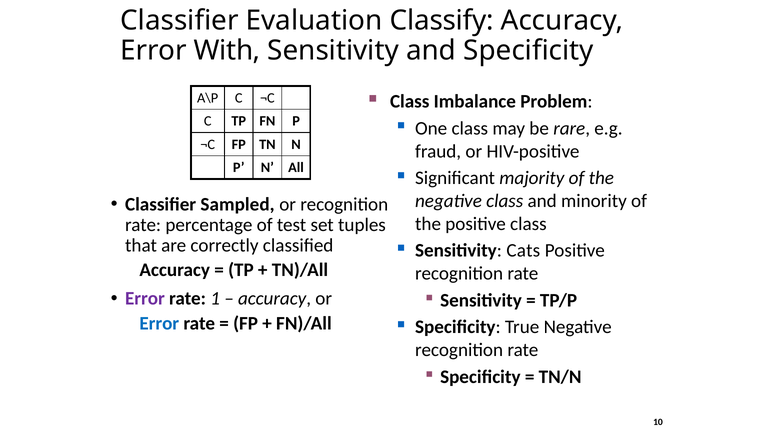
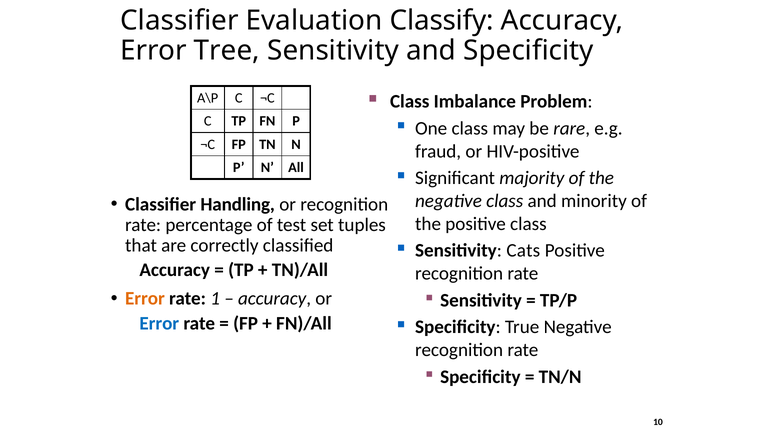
With: With -> Tree (227, 51)
Sampled: Sampled -> Handling (238, 204)
Error colour: purple -> orange (145, 298)
